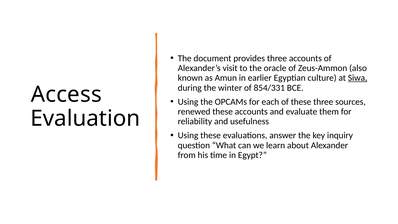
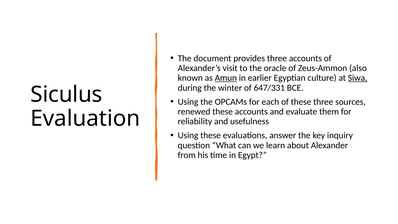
Amun underline: none -> present (226, 78)
854/331: 854/331 -> 647/331 (269, 88)
Access: Access -> Siculus (66, 94)
